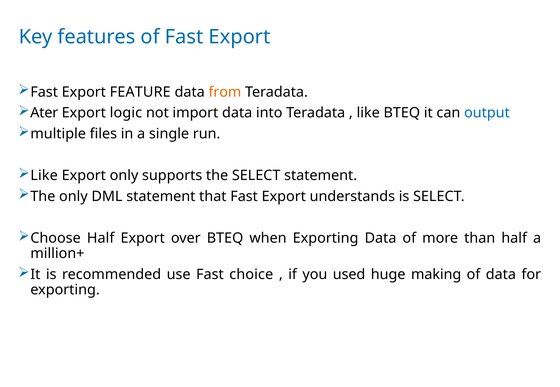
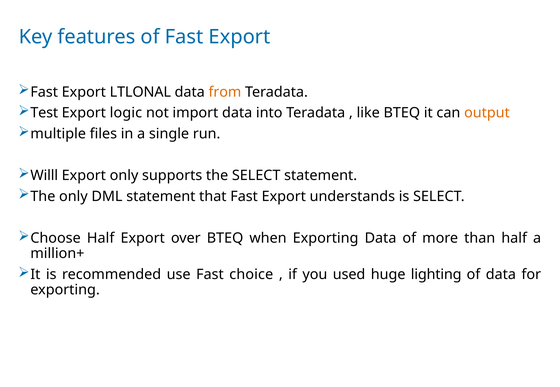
FEATURE: FEATURE -> LTLONAL (140, 92)
Ater: Ater -> Test (44, 113)
output colour: blue -> orange (487, 113)
Like: Like -> Willl (44, 176)
making: making -> lighting (436, 275)
